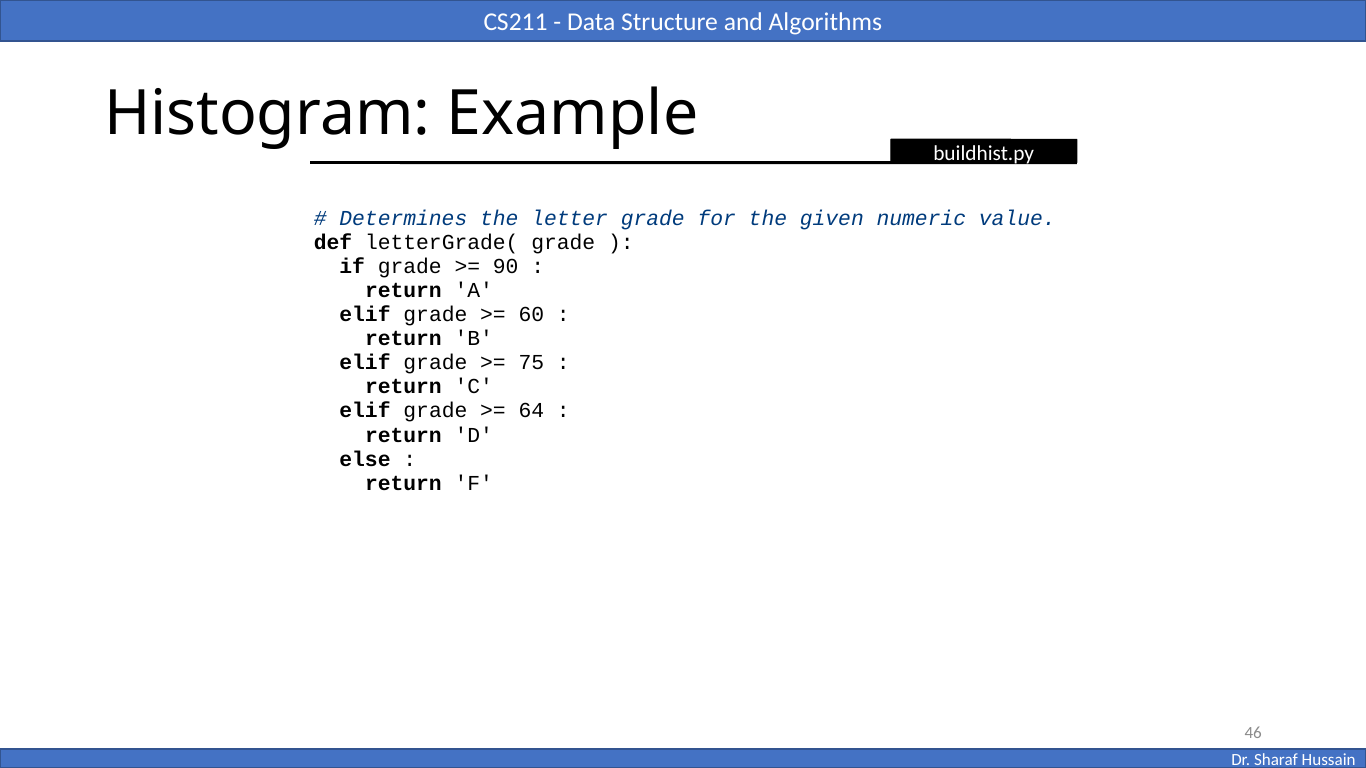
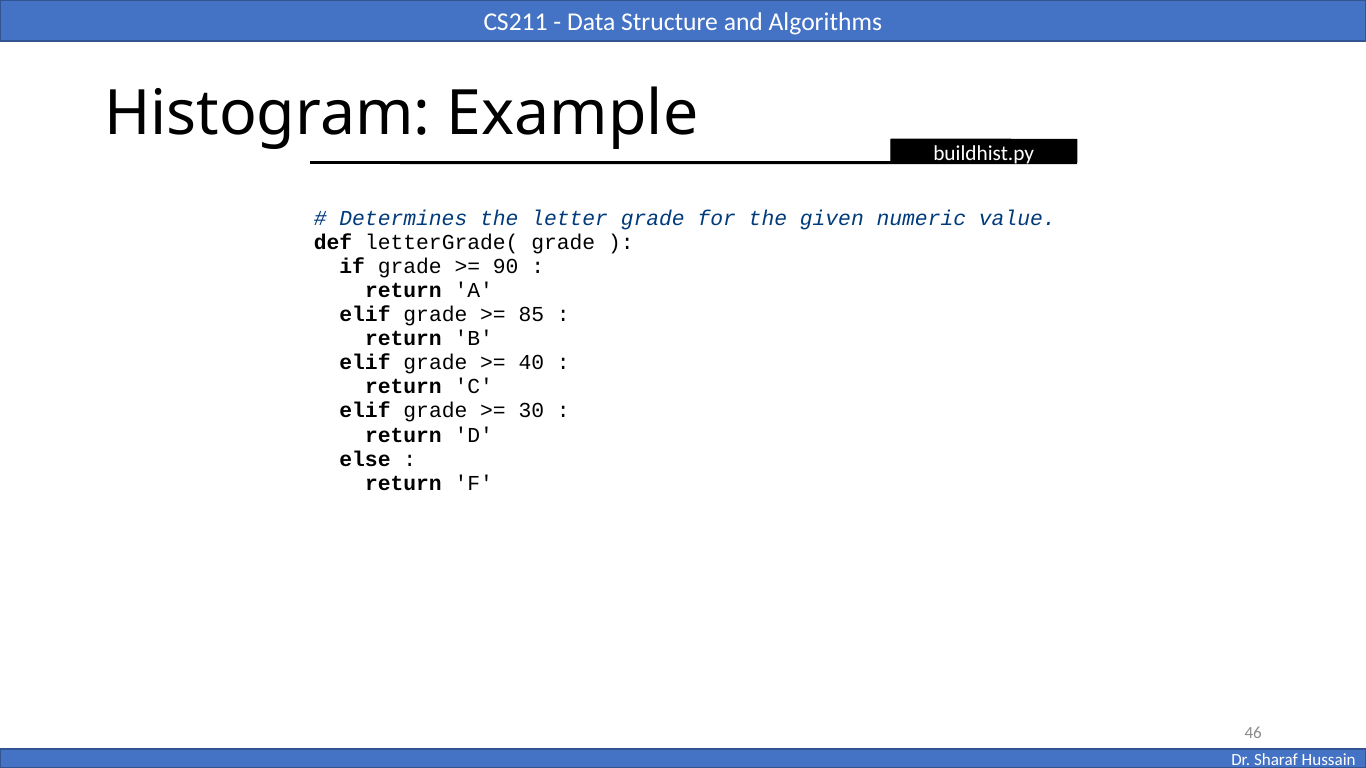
60: 60 -> 85 (531, 315)
75: 75 -> 40 (531, 363)
64: 64 -> 30 (531, 411)
